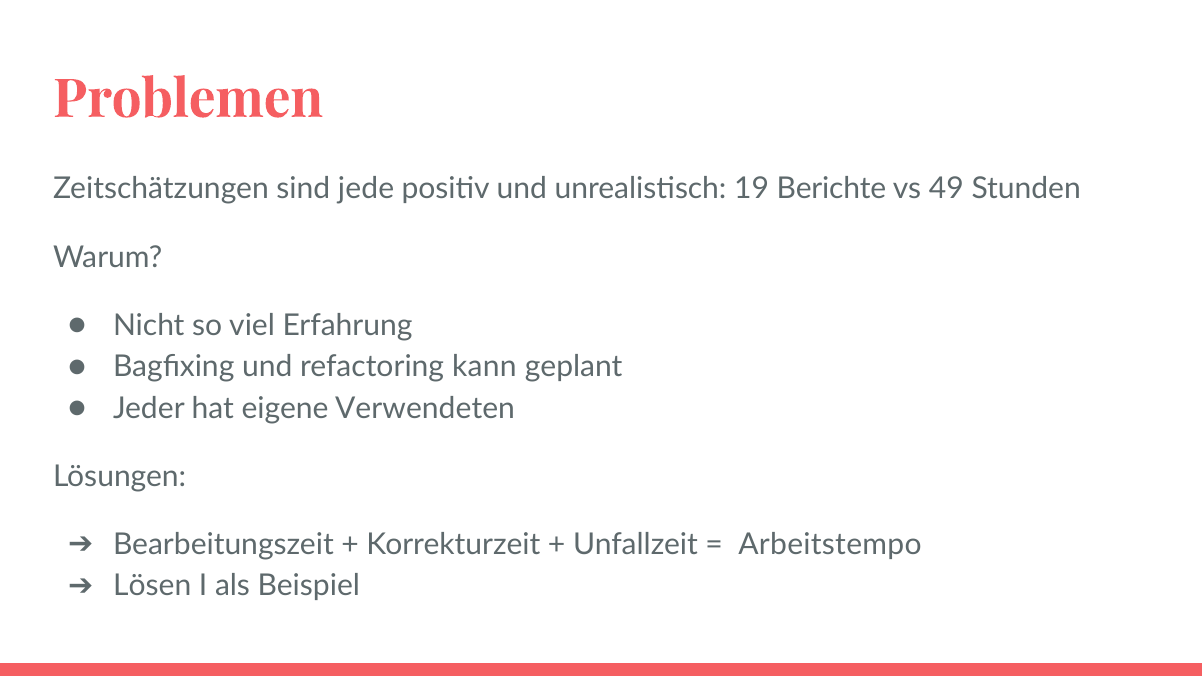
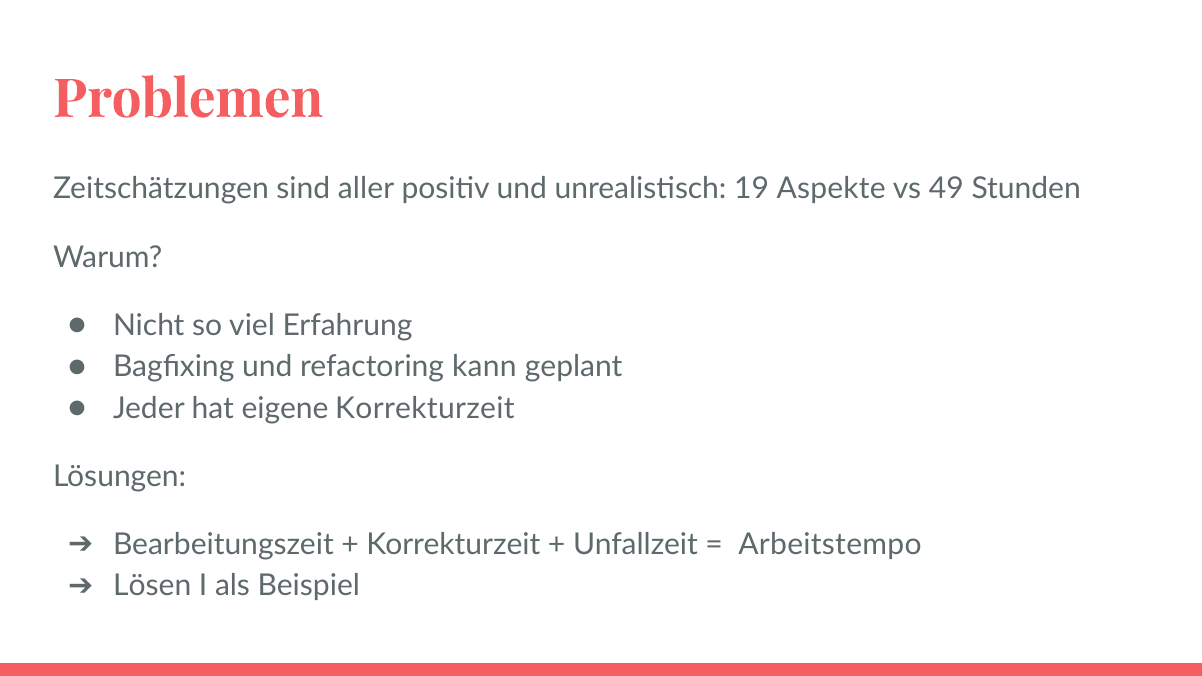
jede: jede -> aller (366, 189)
Berichte: Berichte -> Aspekte (831, 189)
eigene Verwendeten: Verwendeten -> Korrekturzeit (425, 408)
